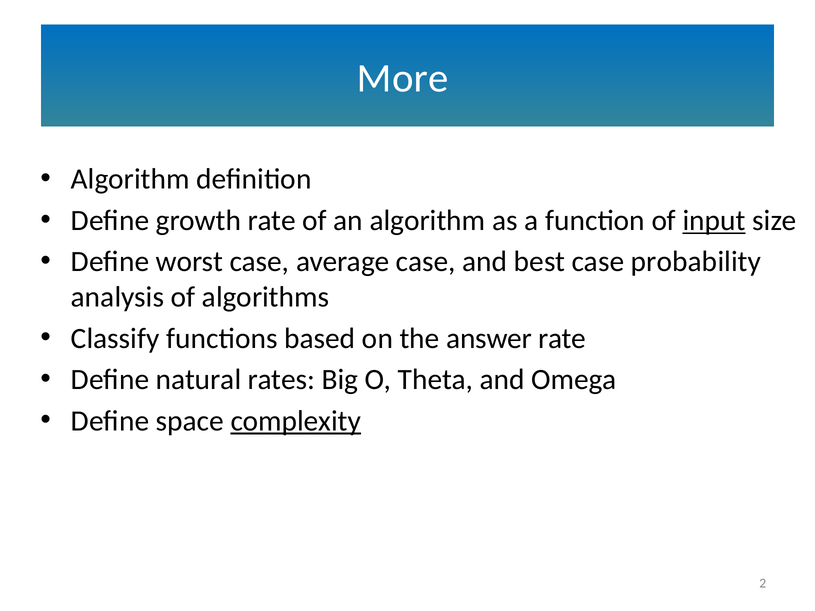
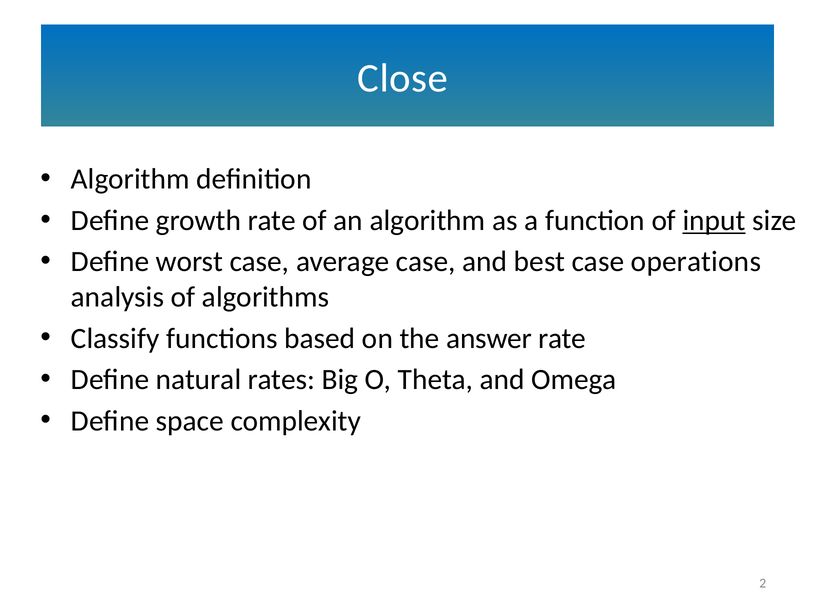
More: More -> Close (403, 78)
probability: probability -> operations (696, 262)
complexity underline: present -> none (296, 421)
